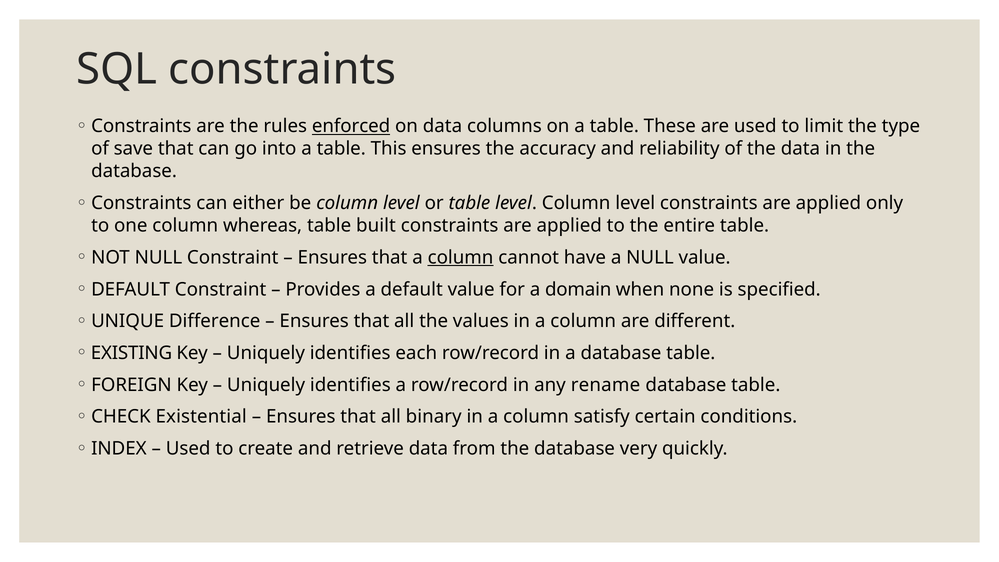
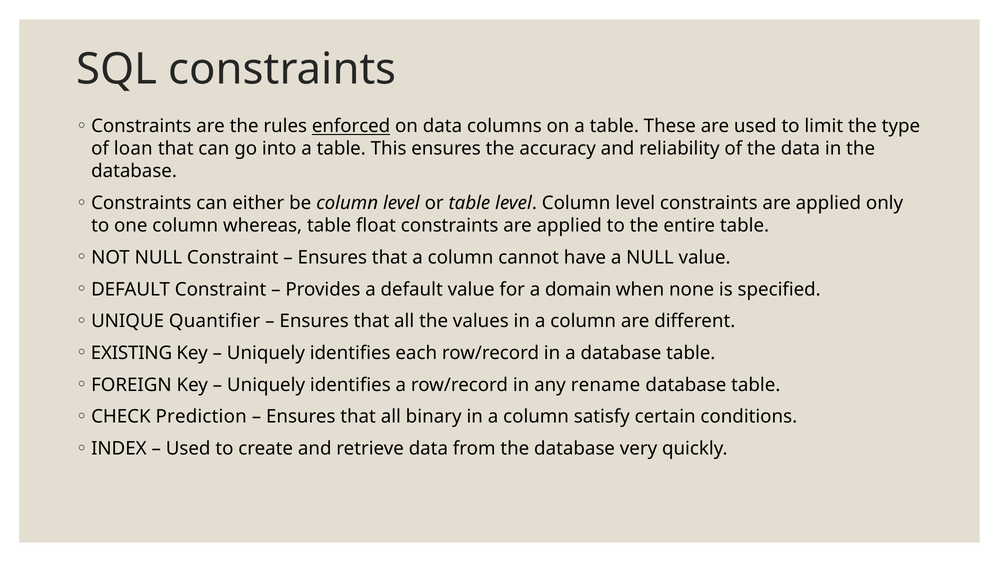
save: save -> loan (133, 149)
built: built -> float (376, 226)
column underline: present -> none (461, 257)
Difference: Difference -> Quantifier (215, 321)
Existential: Existential -> Prediction (201, 417)
